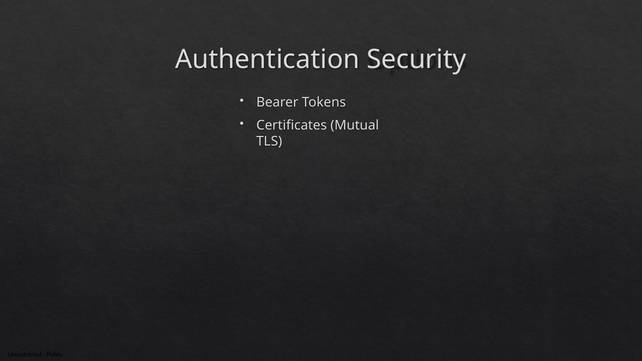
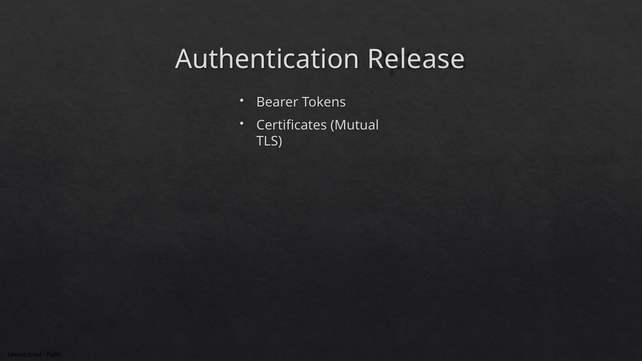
Security: Security -> Release (416, 60)
